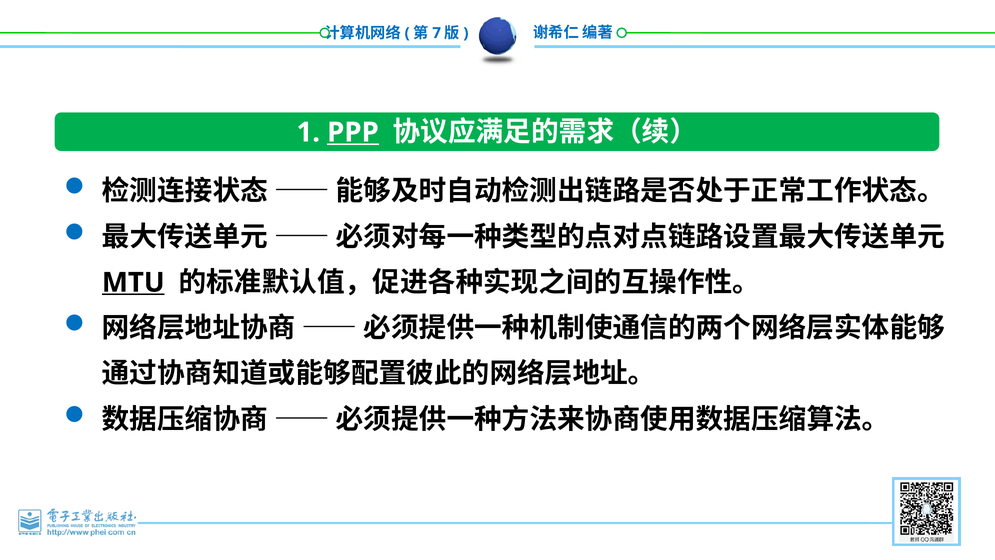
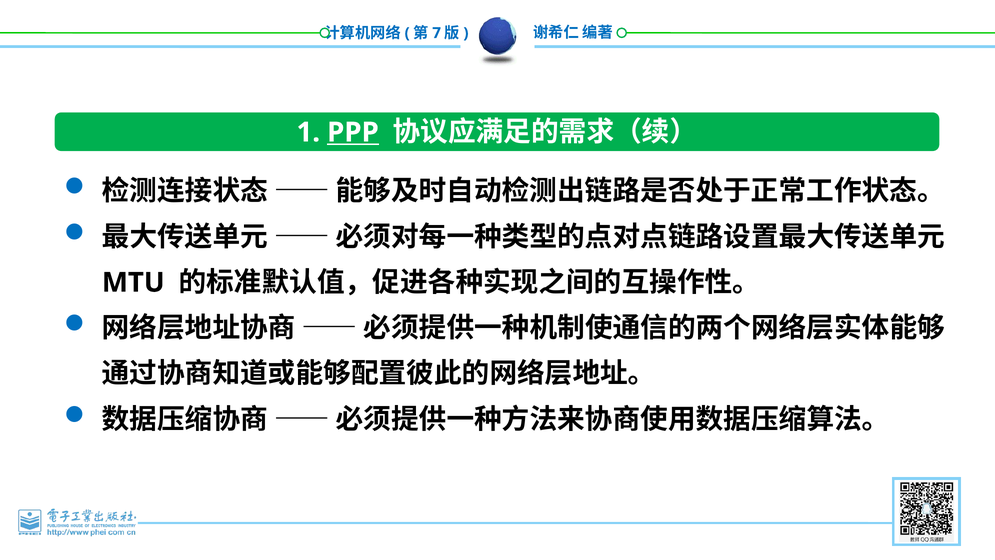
MTU underline: present -> none (133, 282)
